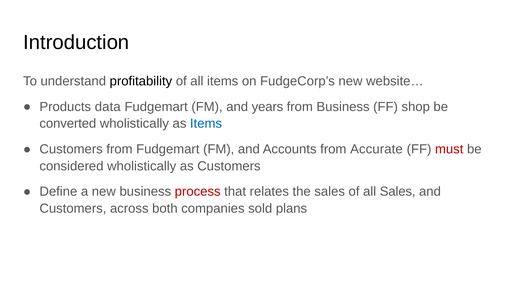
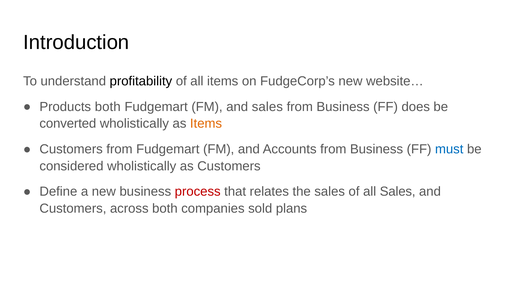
Products data: data -> both (108, 107)
and years: years -> sales (267, 107)
shop: shop -> does (416, 107)
Items colour: blue -> orange (206, 123)
Accounts from Accurate: Accurate -> Business (377, 149)
must colour: red -> blue (449, 149)
